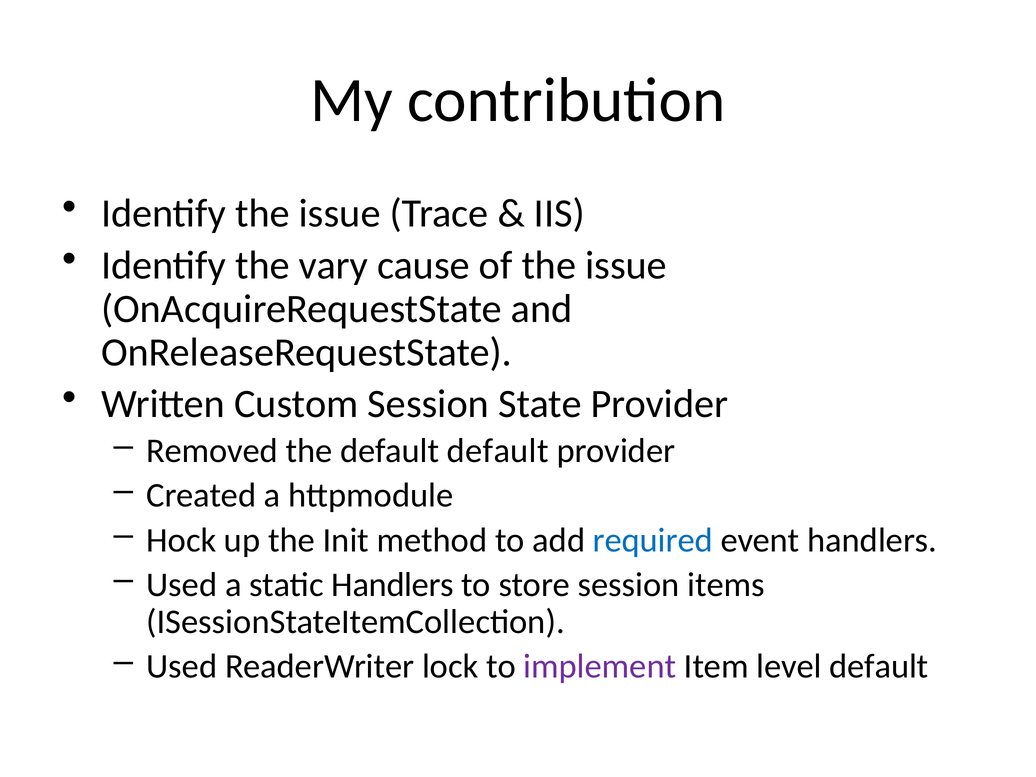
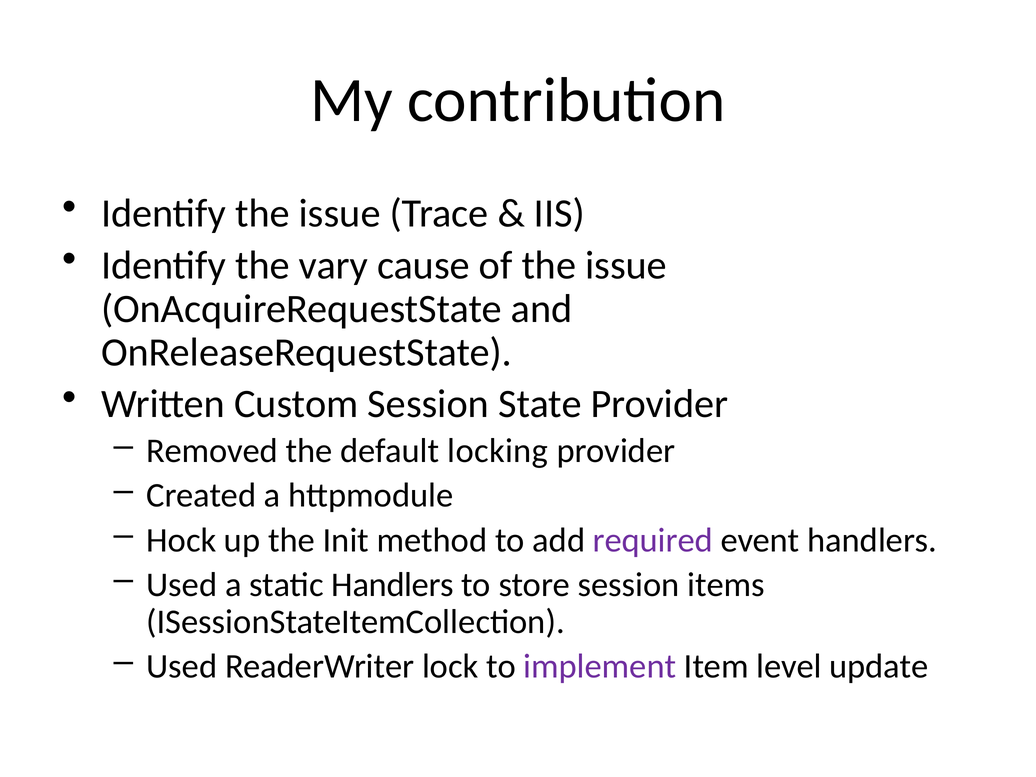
default default: default -> locking (498, 451)
required colour: blue -> purple (653, 540)
level default: default -> update (879, 666)
